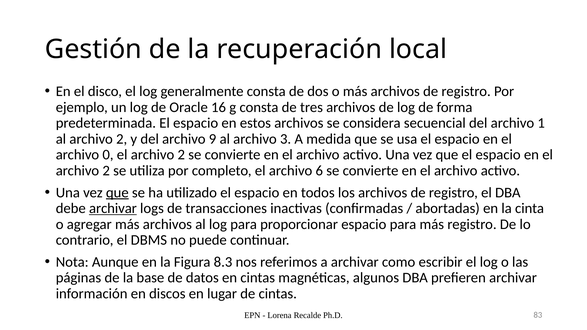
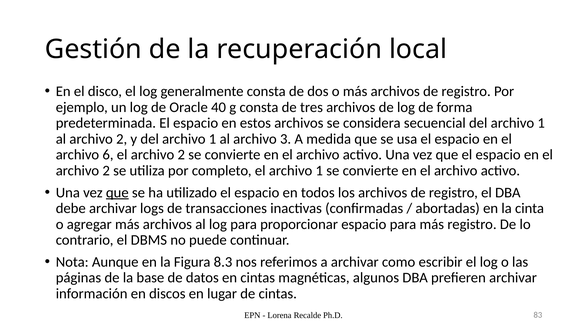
16: 16 -> 40 (219, 107)
y del archivo 9: 9 -> 1 (213, 139)
0: 0 -> 6 (108, 155)
el archivo 6: 6 -> 1 (319, 171)
archivar underline: present -> none (113, 208)
